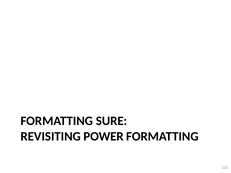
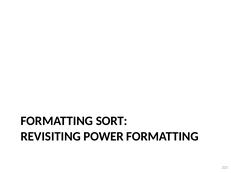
SURE: SURE -> SORT (112, 121)
